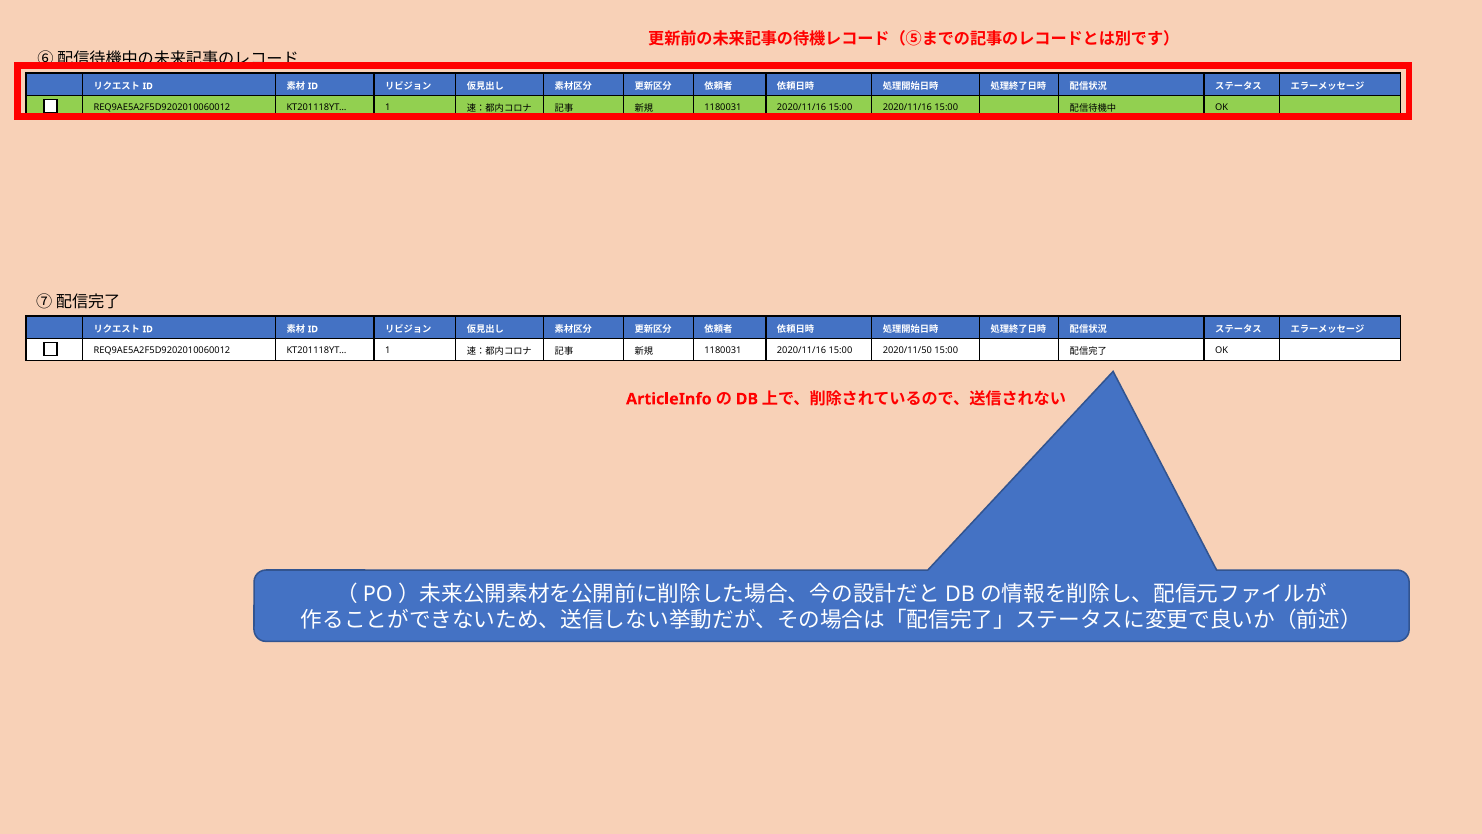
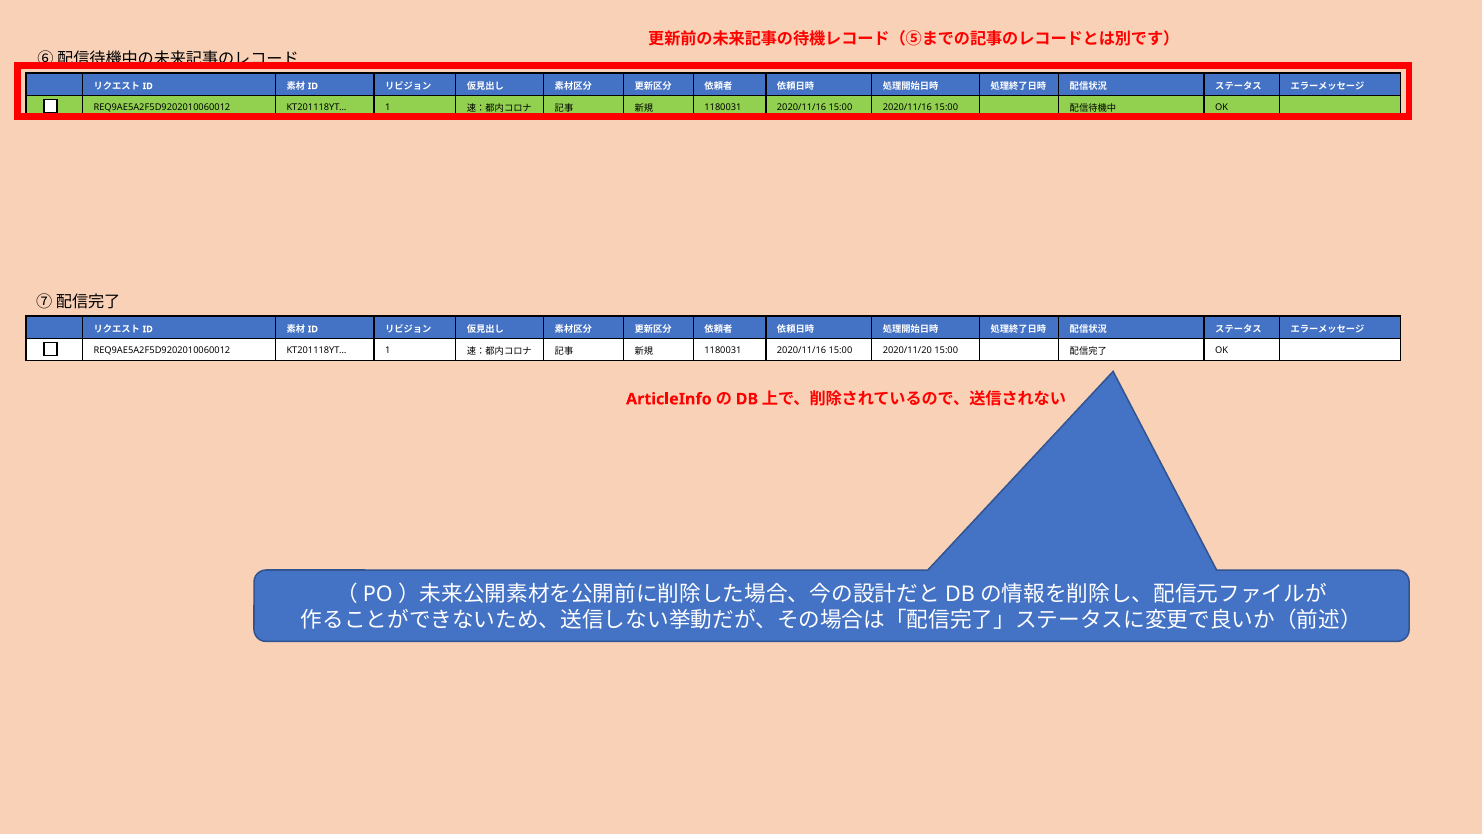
2020/11/50: 2020/11/50 -> 2020/11/20 (907, 350)
